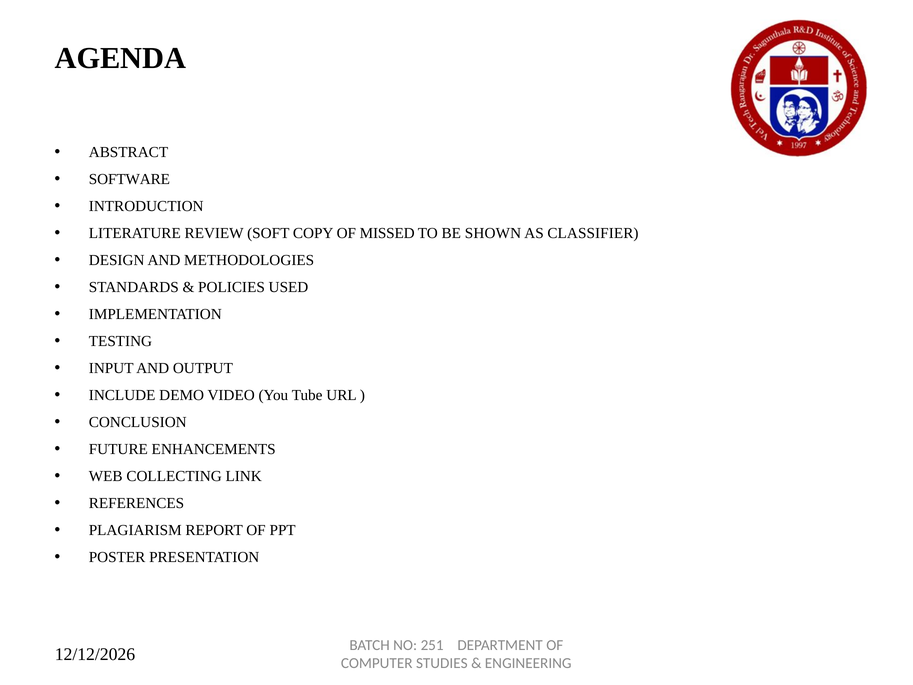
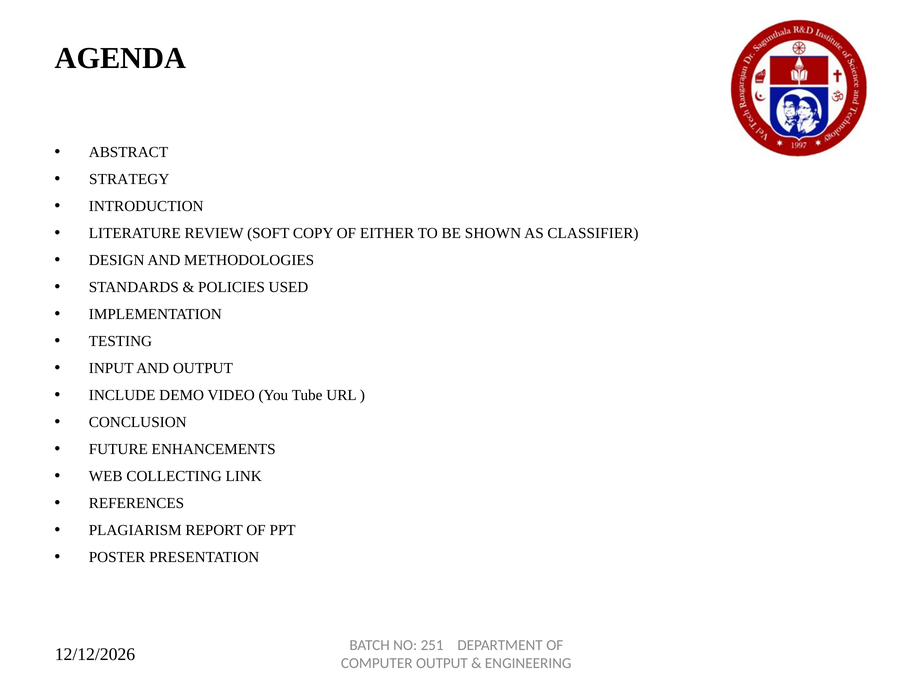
SOFTWARE: SOFTWARE -> STRATEGY (129, 179)
MISSED: MISSED -> EITHER (387, 233)
COMPUTER STUDIES: STUDIES -> OUTPUT (442, 663)
